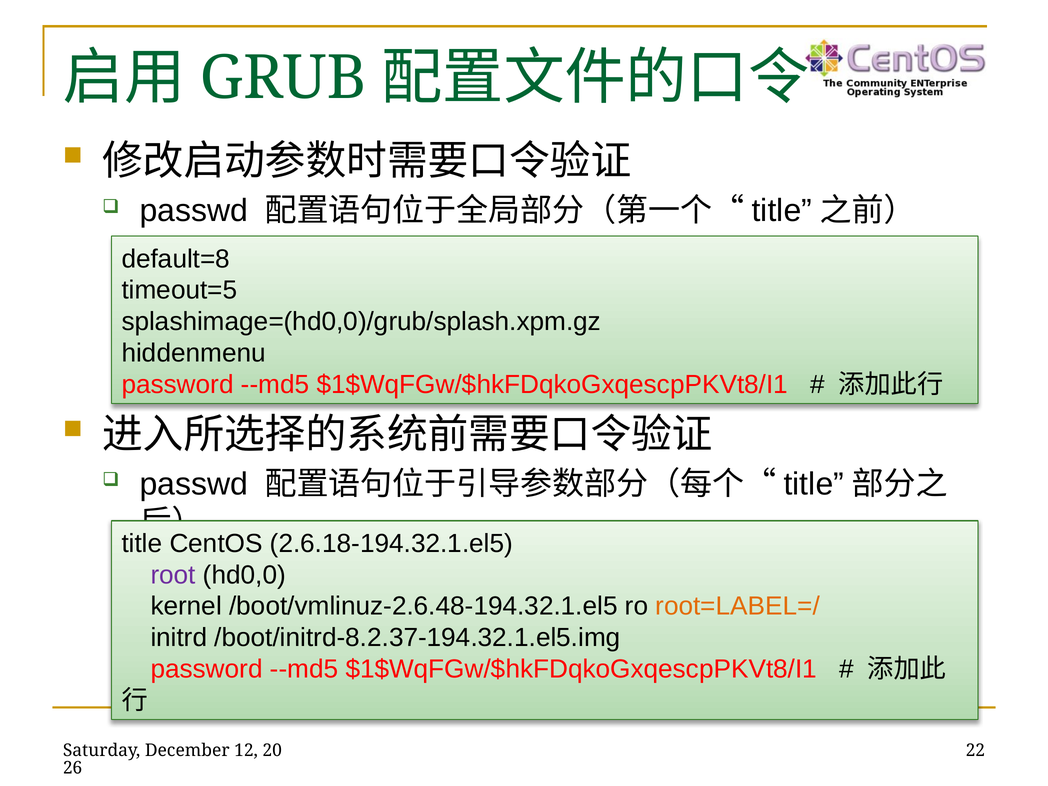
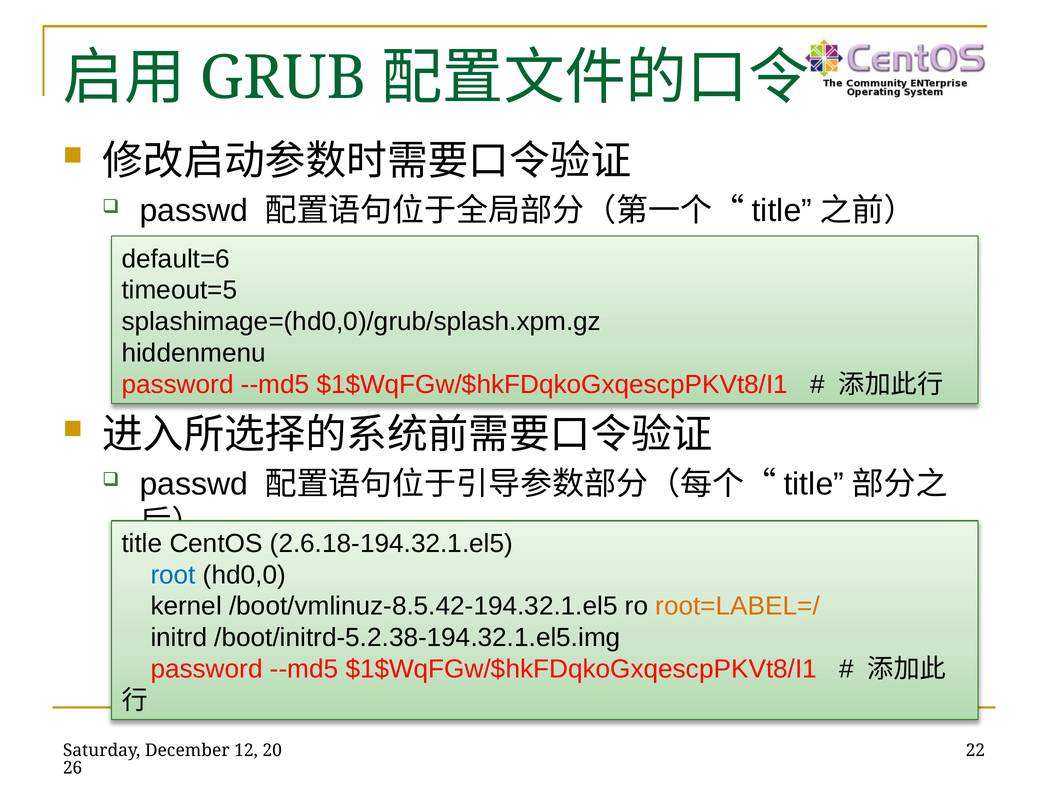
default=8: default=8 -> default=6 (176, 259)
root colour: purple -> blue (173, 575)
/boot/vmlinuz-2.6.48-194.32.1.el5: /boot/vmlinuz-2.6.48-194.32.1.el5 -> /boot/vmlinuz-8.5.42-194.32.1.el5 (423, 606)
/boot/initrd-8.2.37-194.32.1.el5.img: /boot/initrd-8.2.37-194.32.1.el5.img -> /boot/initrd-5.2.38-194.32.1.el5.img (417, 638)
